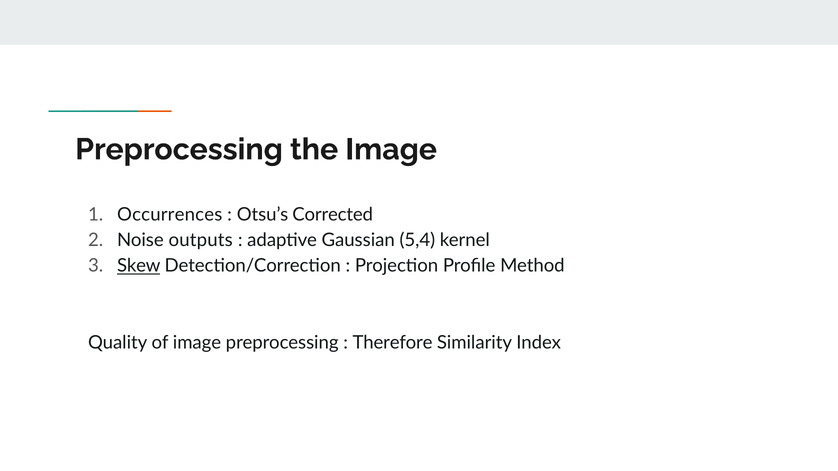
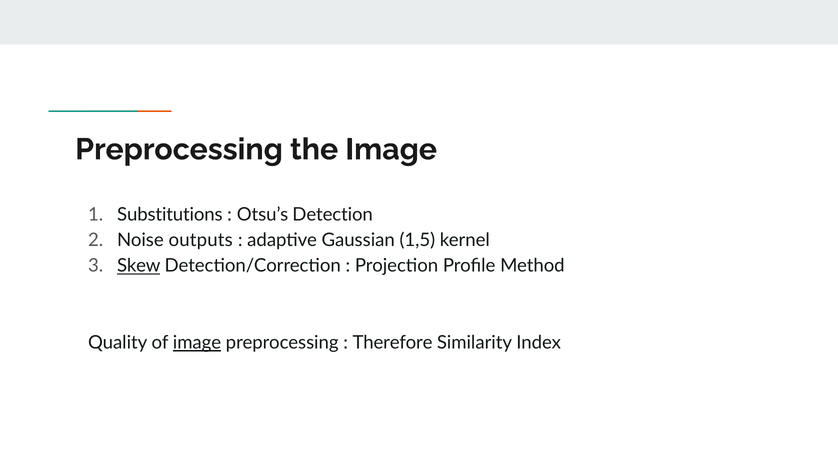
Occurrences: Occurrences -> Substitutions (170, 215)
Corrected: Corrected -> Detection (333, 215)
5,4: 5,4 -> 1,5 (417, 240)
image underline: none -> present (197, 343)
